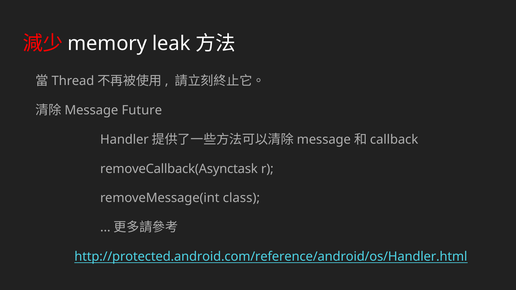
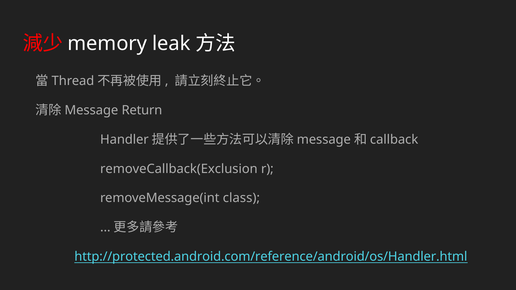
Future: Future -> Return (142, 110)
removeCallback(Asynctask: removeCallback(Asynctask -> removeCallback(Exclusion (179, 169)
